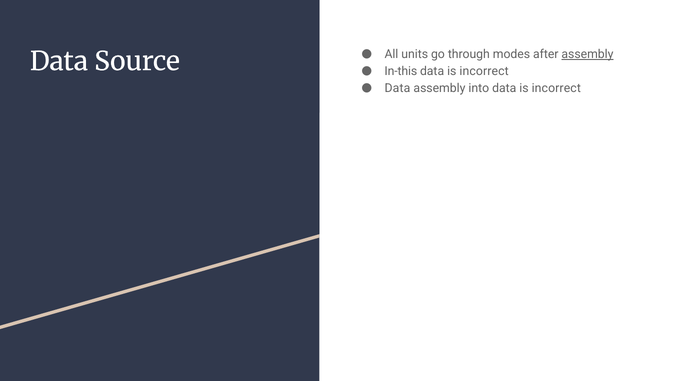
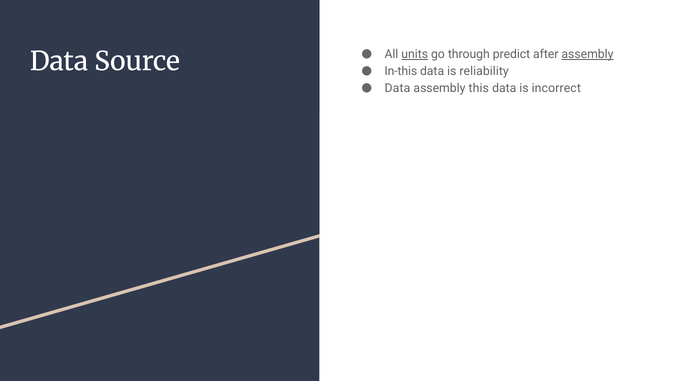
units underline: none -> present (415, 54)
modes: modes -> predict (511, 54)
incorrect: incorrect -> reliability (484, 71)
into: into -> this (479, 88)
